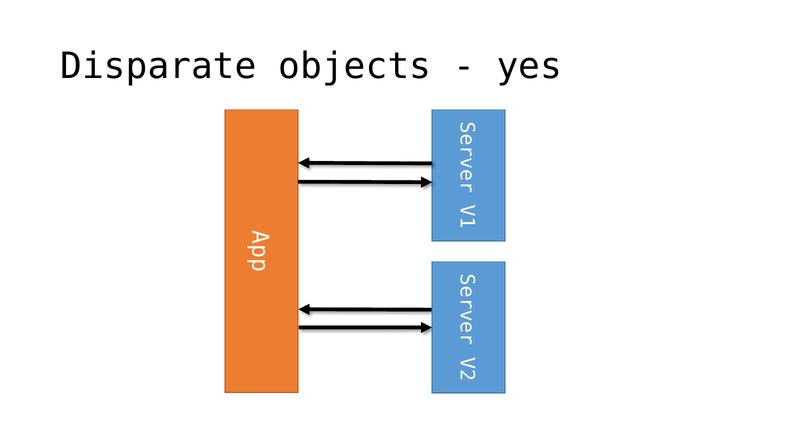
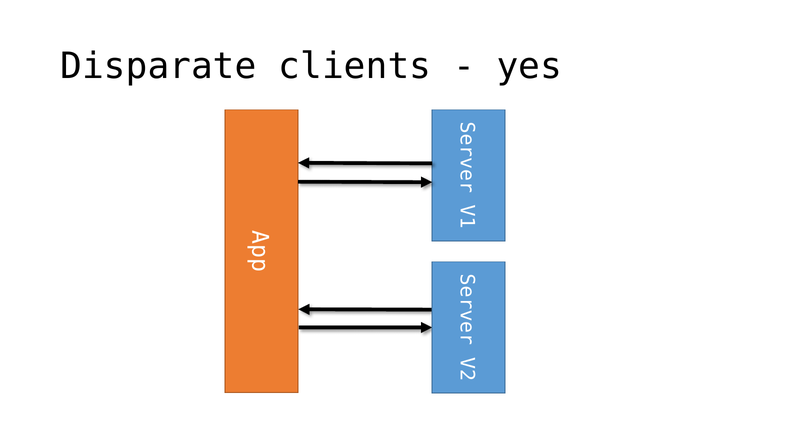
objects: objects -> clients (355, 66)
